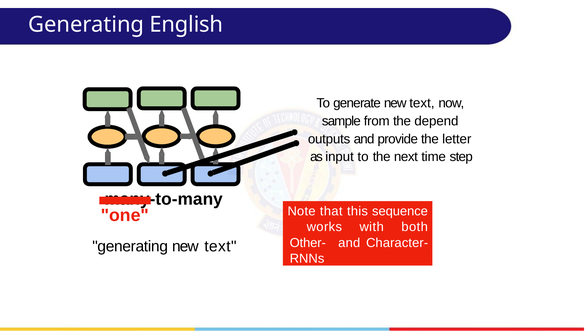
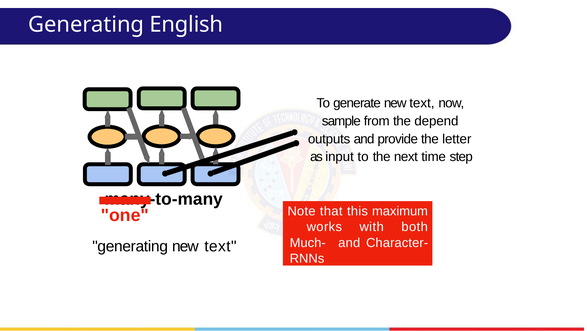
sequence: sequence -> maximum (400, 211)
Other-: Other- -> Much- (308, 242)
